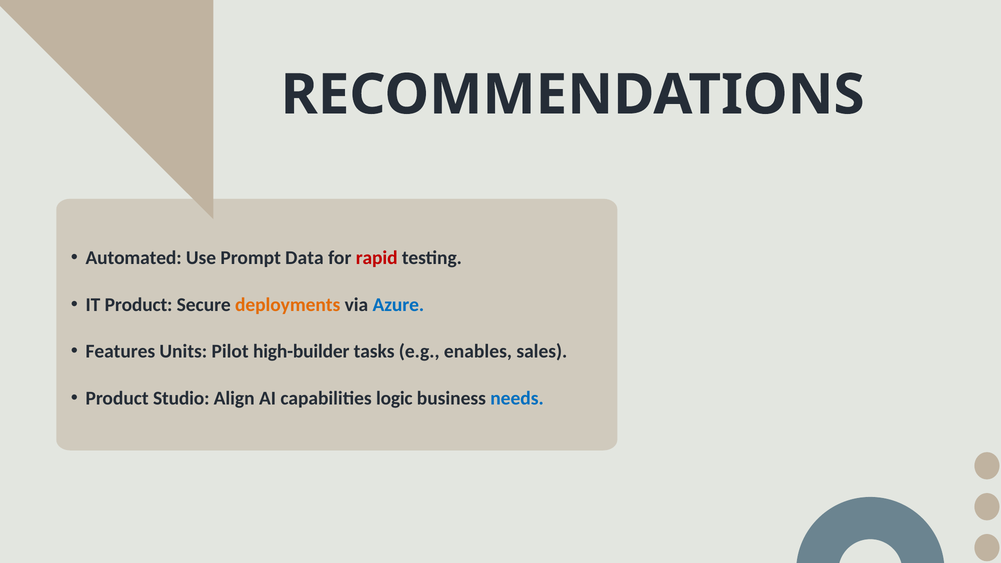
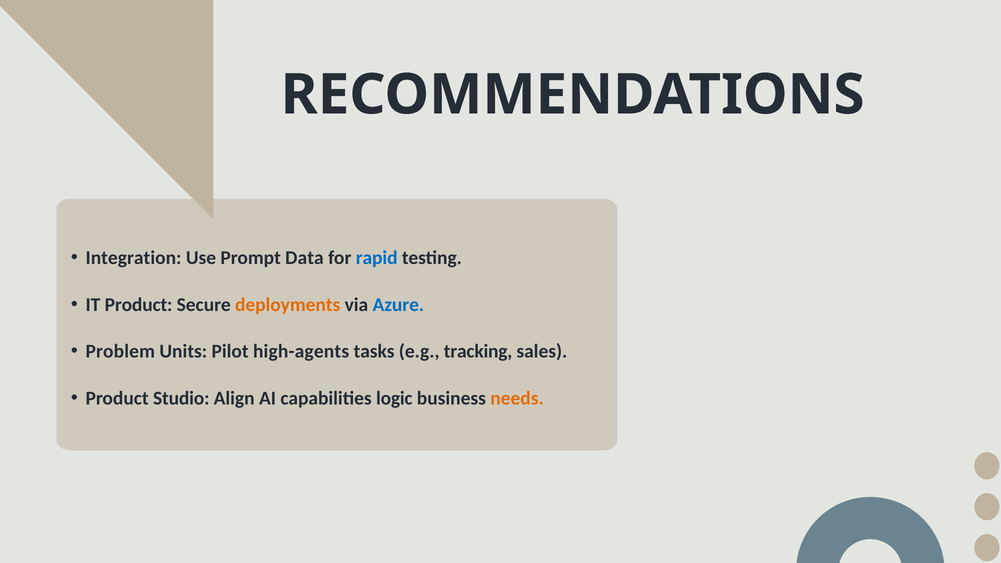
Automated: Automated -> Integration (134, 258)
rapid colour: red -> blue (377, 258)
Features: Features -> Problem (120, 352)
high-builder: high-builder -> high-agents (301, 352)
enables: enables -> tracking (478, 352)
needs colour: blue -> orange (517, 398)
